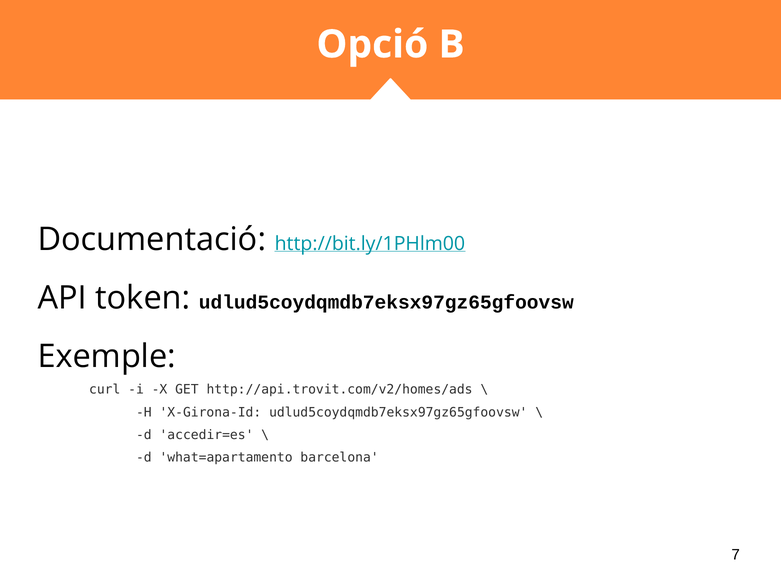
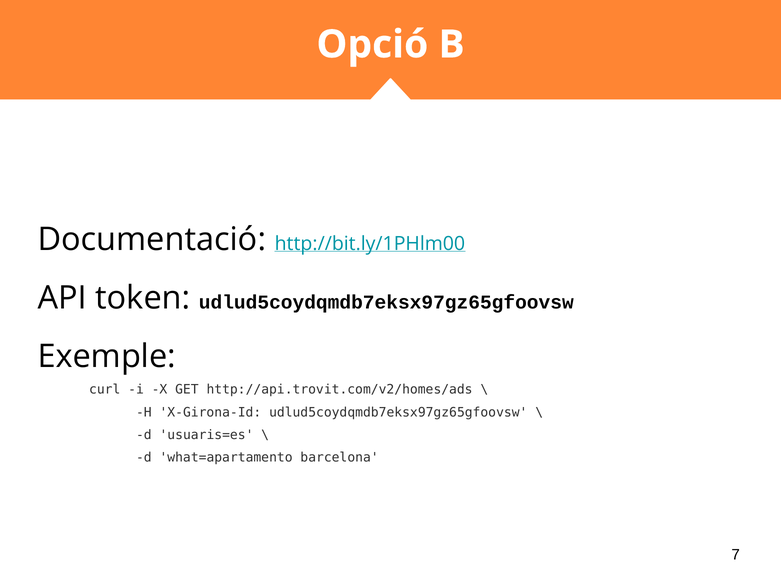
accedir=es: accedir=es -> usuaris=es (207, 435)
